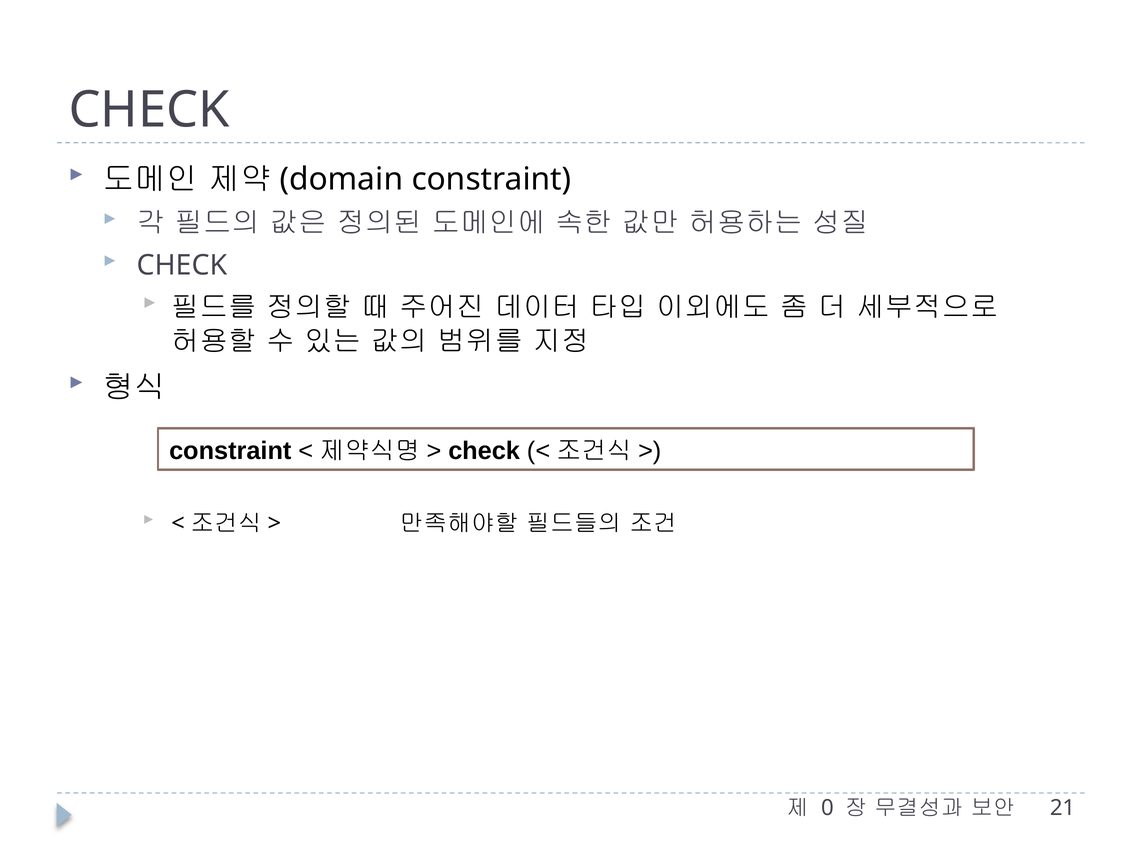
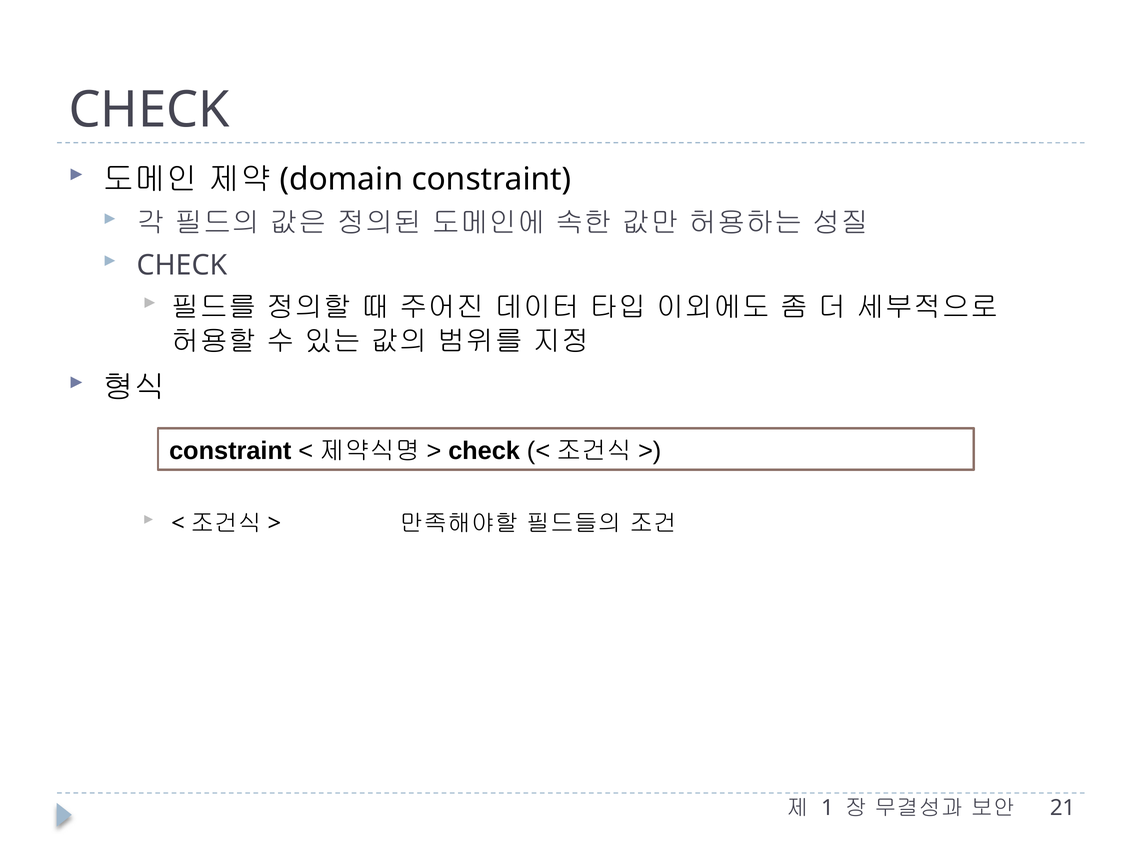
0: 0 -> 1 (827, 808)
